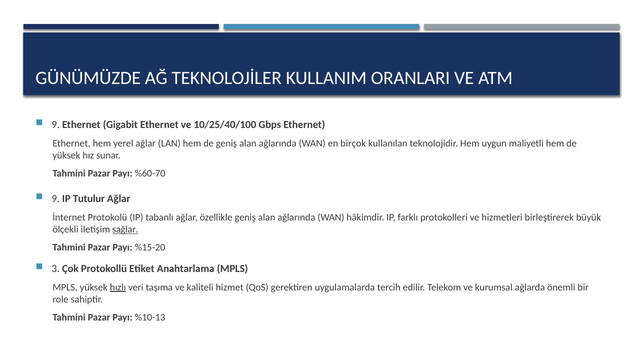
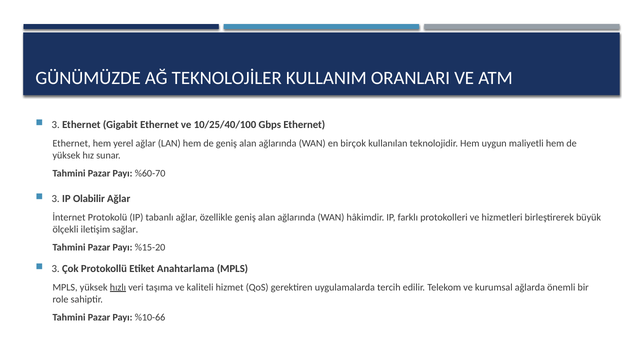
9: 9 -> 3 (56, 125)
9: 9 -> 3 (56, 198)
Tutulur: Tutulur -> Olabilir (89, 198)
sağlar underline: present -> none (125, 229)
%10-13: %10-13 -> %10-66 (150, 317)
